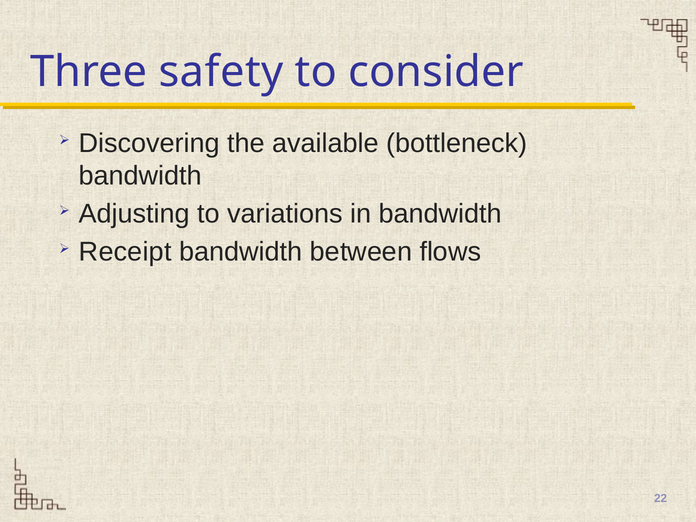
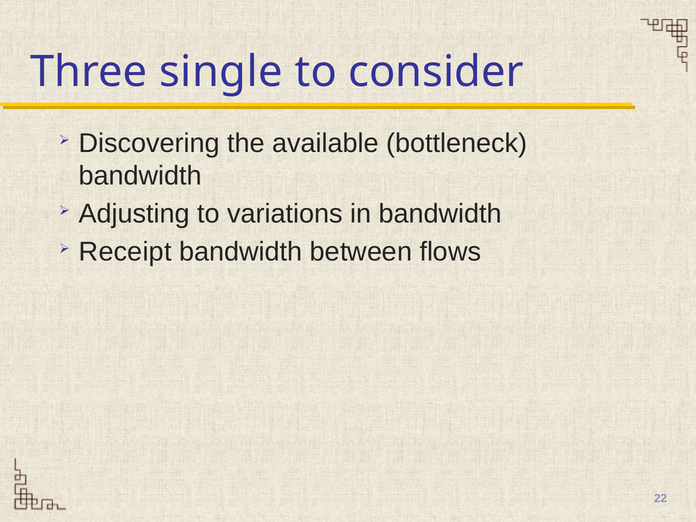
safety: safety -> single (221, 72)
